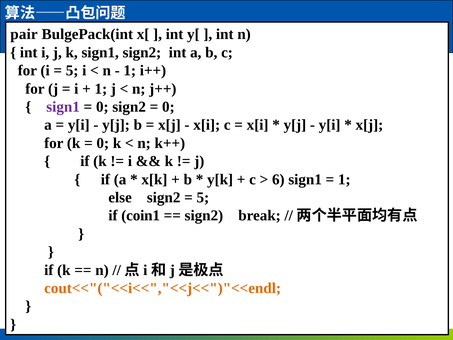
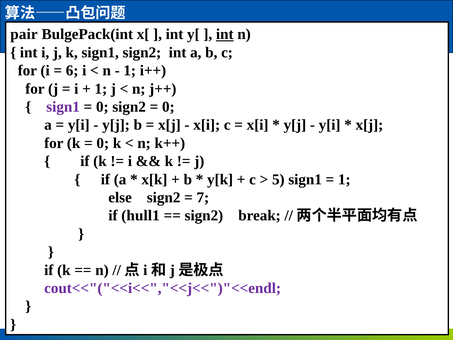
int underline: none -> present (225, 34)
5: 5 -> 6 (72, 71)
6: 6 -> 5 (278, 179)
5: 5 -> 7 (203, 197)
coin1: coin1 -> hull1 (141, 215)
cout<<"("<<i<<","<<j<<")"<<endl colour: orange -> purple (163, 288)
